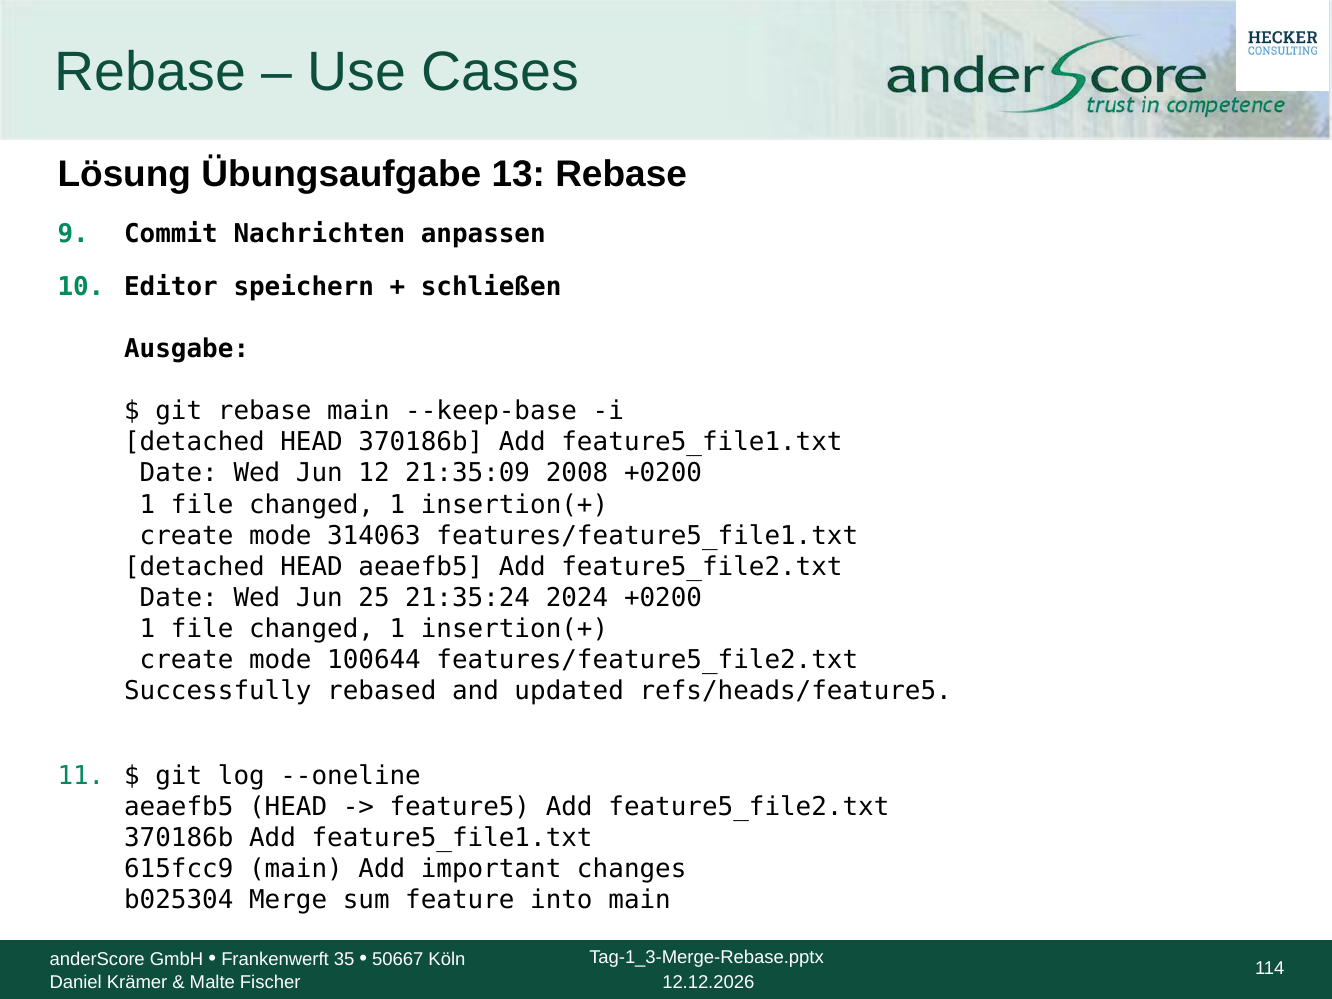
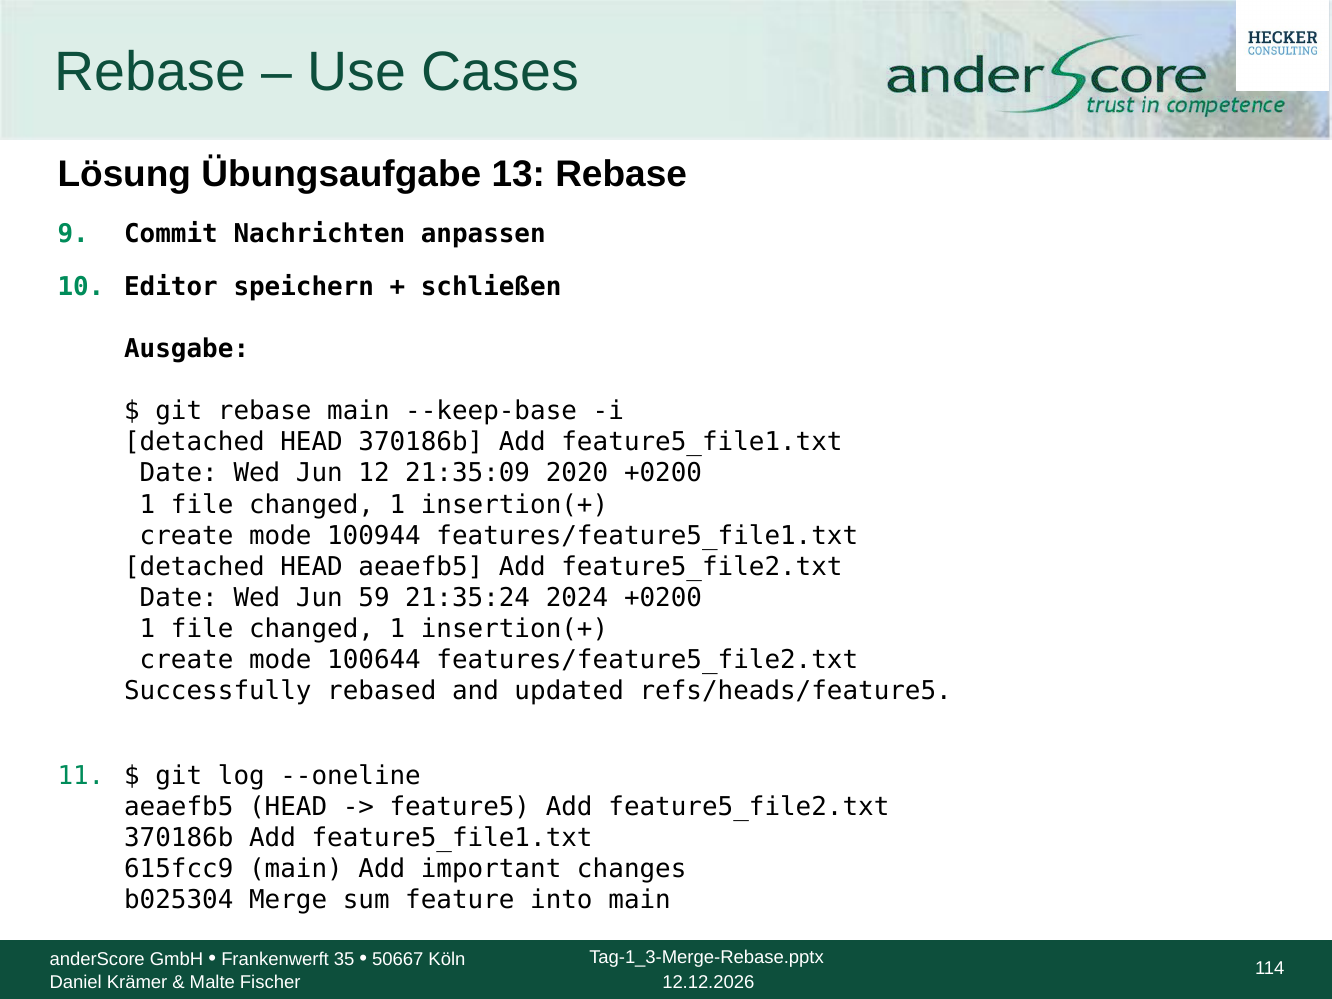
2008: 2008 -> 2020 (577, 473)
314063: 314063 -> 100944 (374, 536)
25: 25 -> 59 (374, 598)
